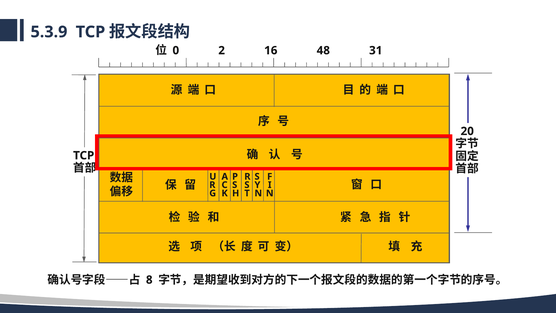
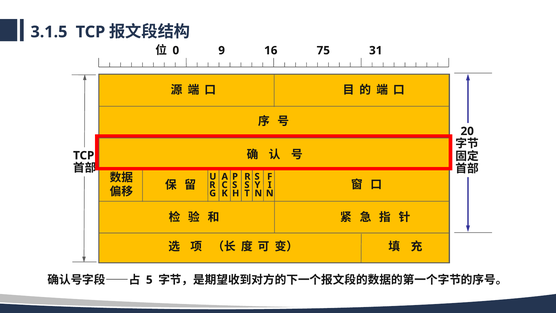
5.3.9: 5.3.9 -> 3.1.5 (49, 32)
2: 2 -> 9 (222, 50)
48: 48 -> 75 (323, 50)
8: 8 -> 5 (149, 280)
